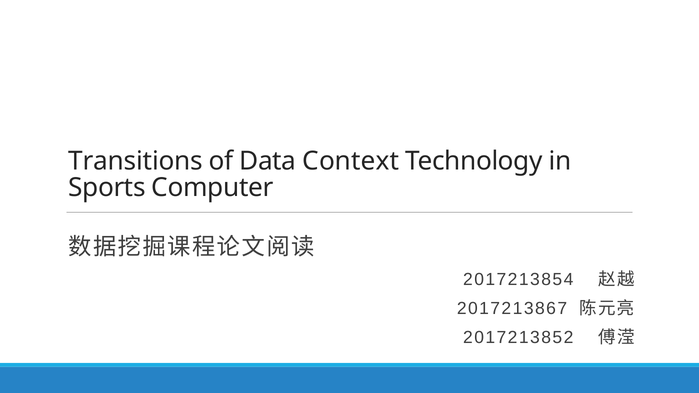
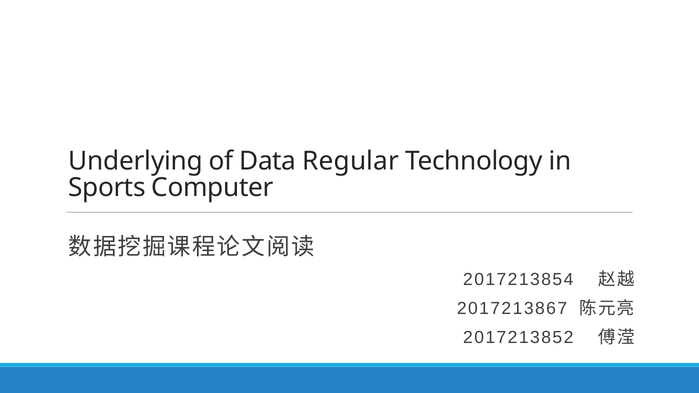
Transitions: Transitions -> Underlying (136, 161)
Context: Context -> Regular (351, 161)
